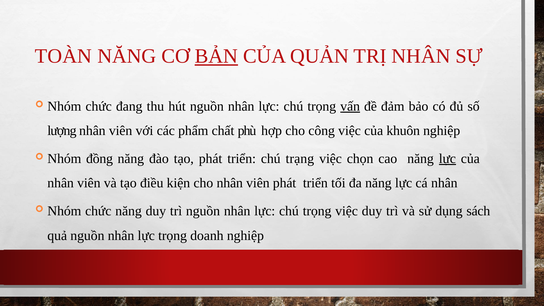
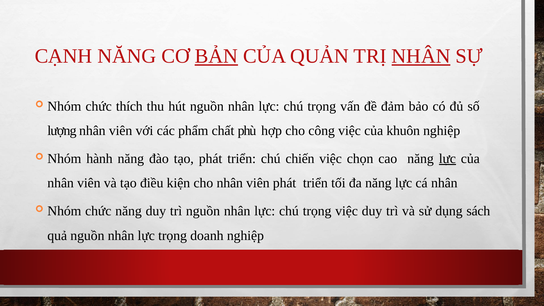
TOÀN: TOÀN -> CẠNH (64, 56)
NHÂN underline: none -> present (421, 56)
đang: đang -> thích (129, 106)
vấn underline: present -> none (350, 106)
đồng: đồng -> hành (99, 159)
trạng: trạng -> chiến (300, 159)
